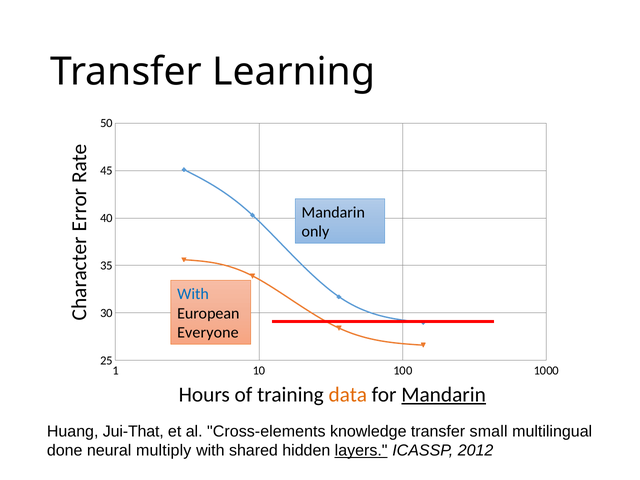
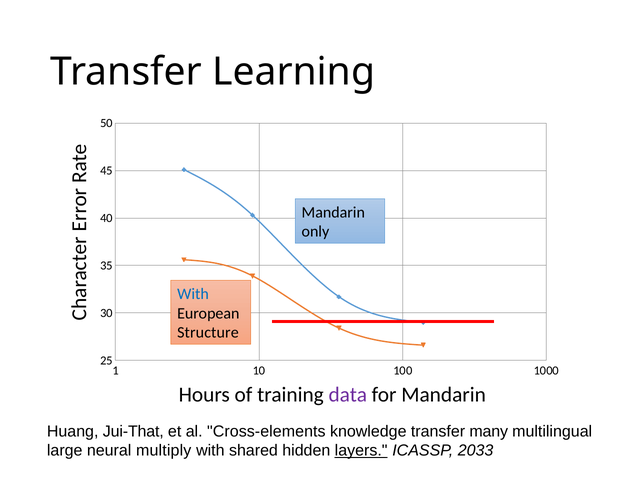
Everyone: Everyone -> Structure (208, 332)
data colour: orange -> purple (348, 395)
Mandarin underline: present -> none (444, 395)
small: small -> many (489, 431)
done: done -> large (65, 451)
2012: 2012 -> 2033 (476, 451)
